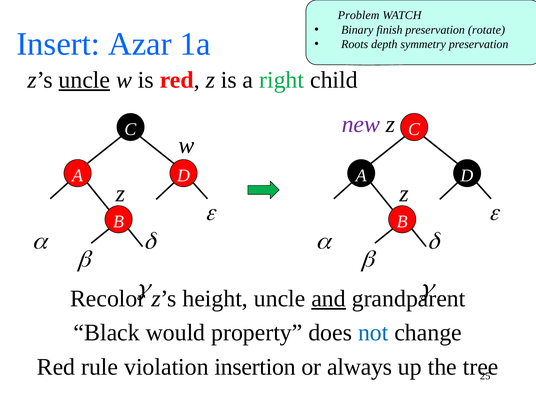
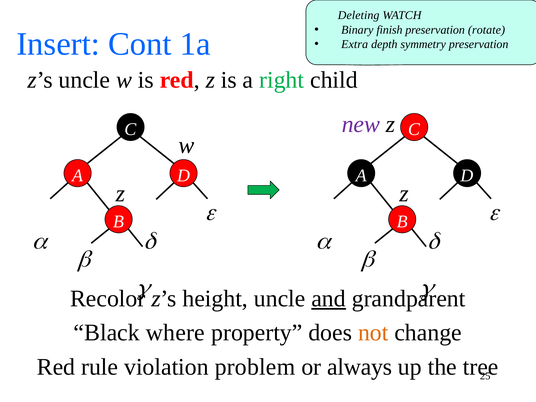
Problem: Problem -> Deleting (359, 15)
Azar: Azar -> Cont (140, 44)
Roots: Roots -> Extra (355, 44)
uncle underline: present -> none (84, 80)
would: would -> where (175, 333)
not colour: blue -> orange (373, 333)
insertion: insertion -> problem (255, 367)
